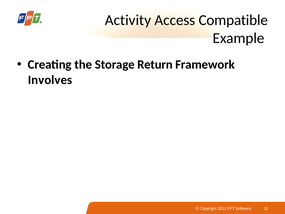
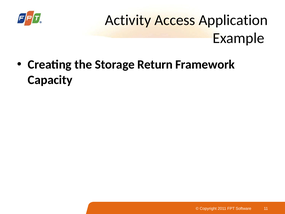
Compatible: Compatible -> Application (233, 20)
Involves: Involves -> Capacity (50, 80)
